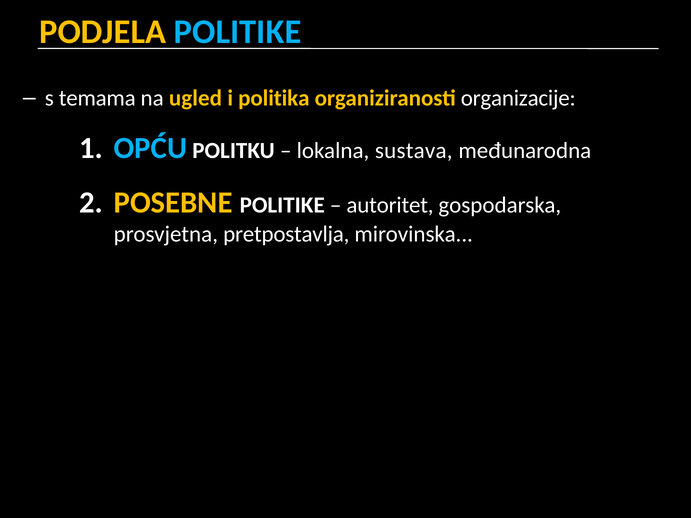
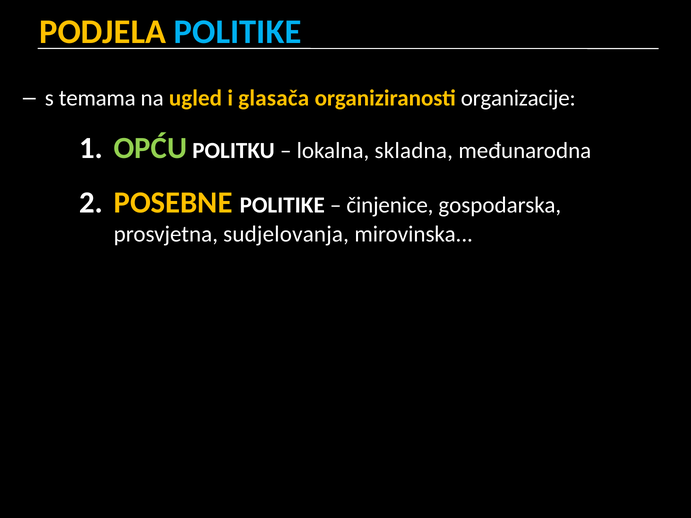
politika: politika -> glasača (274, 98)
OPĆU colour: light blue -> light green (150, 148)
sustava: sustava -> skladna (414, 151)
autoritet: autoritet -> činjenice (390, 205)
pretpostavlja: pretpostavlja -> sudjelovanja (286, 234)
